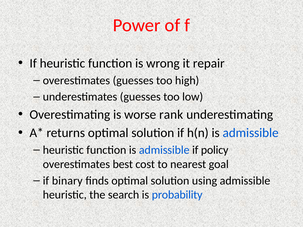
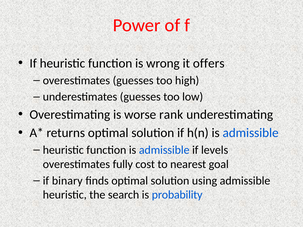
repair: repair -> offers (209, 63)
policy: policy -> levels (215, 150)
best: best -> fully (123, 164)
